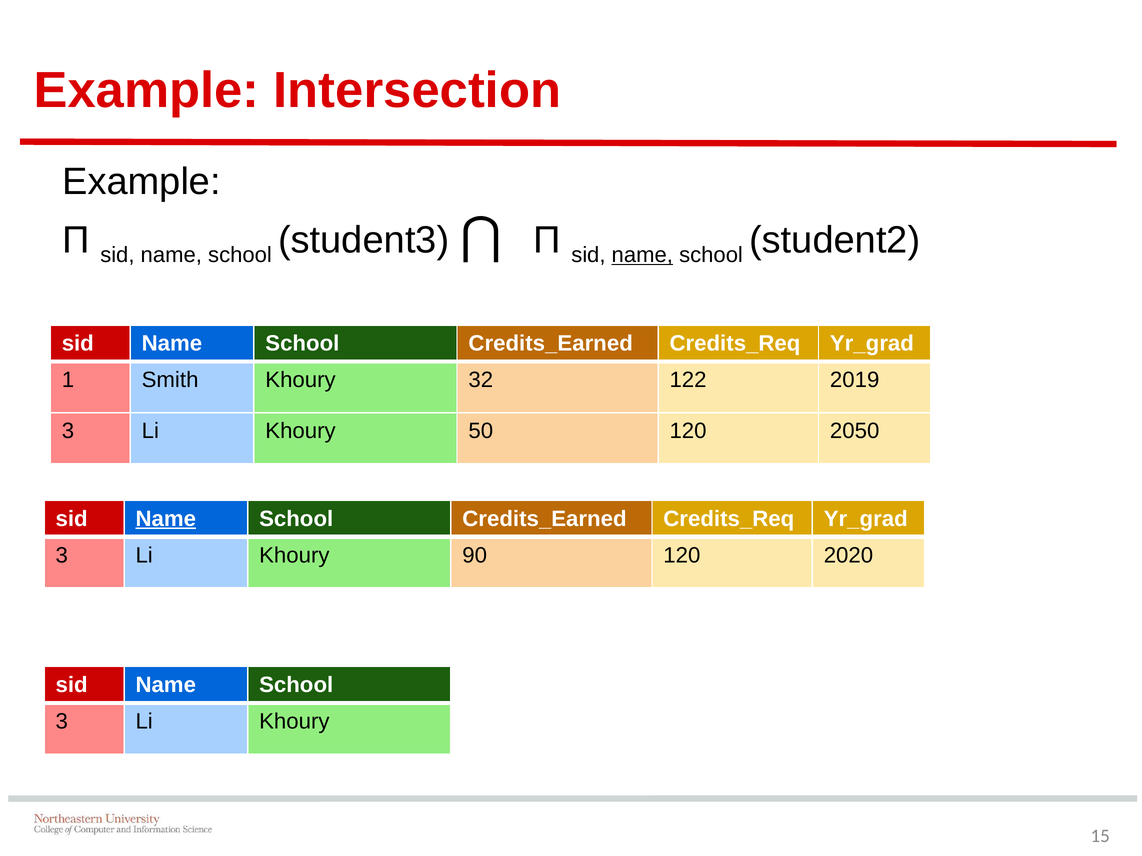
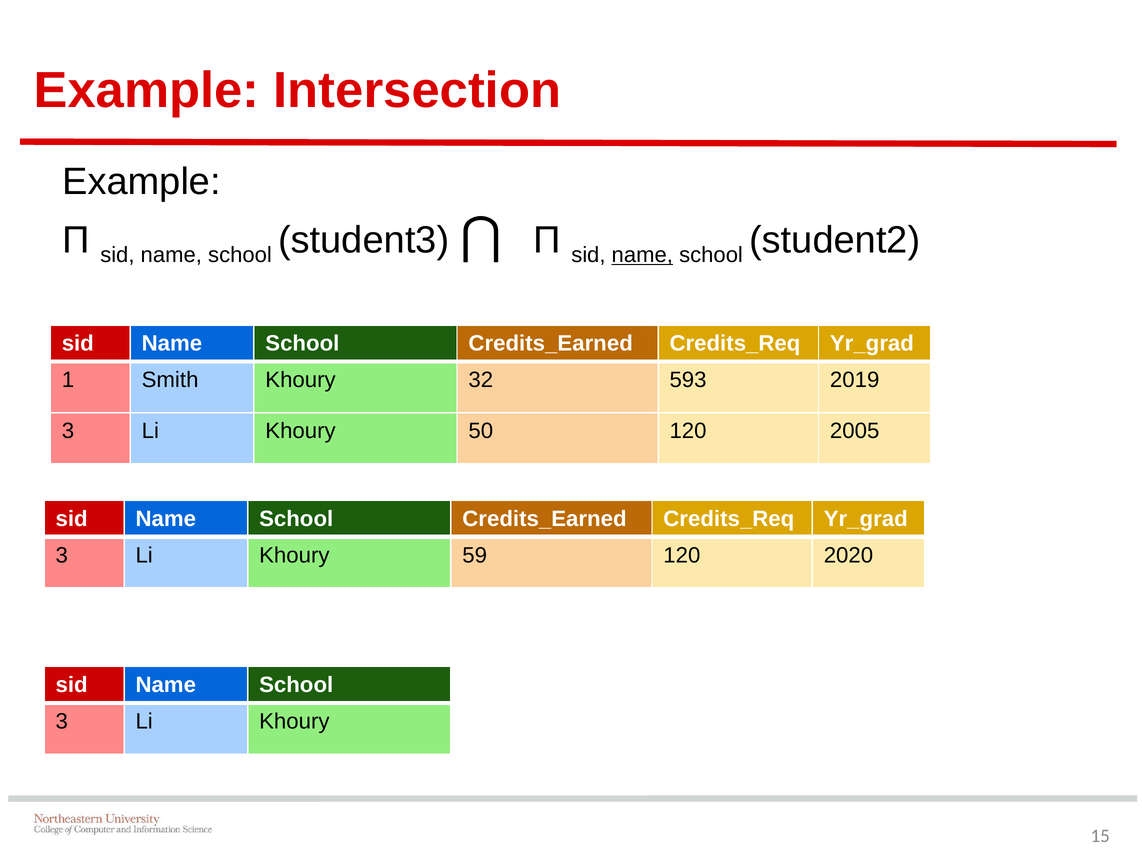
122: 122 -> 593 (688, 380)
2050: 2050 -> 2005 (855, 431)
Name underline: present -> none (166, 519)
90: 90 -> 59 (475, 556)
